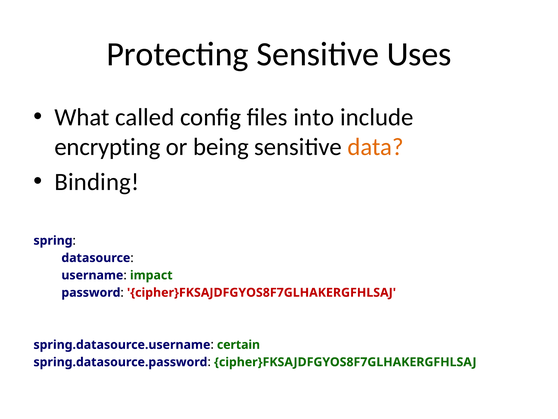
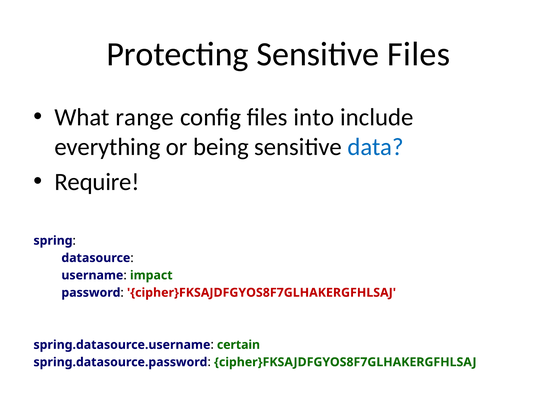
Sensitive Uses: Uses -> Files (419, 54)
called: called -> range (145, 117)
encrypting: encrypting -> everything (107, 147)
data colour: orange -> blue (376, 147)
Binding: Binding -> Require (97, 182)
